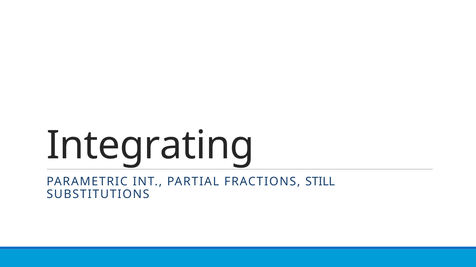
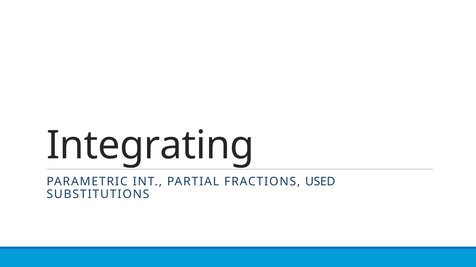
STILL: STILL -> USED (320, 182)
